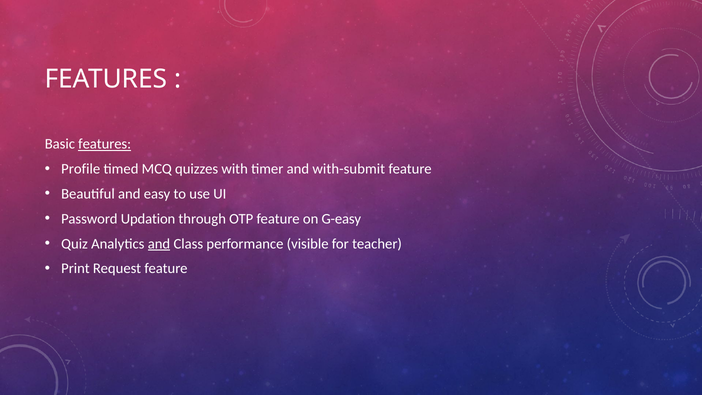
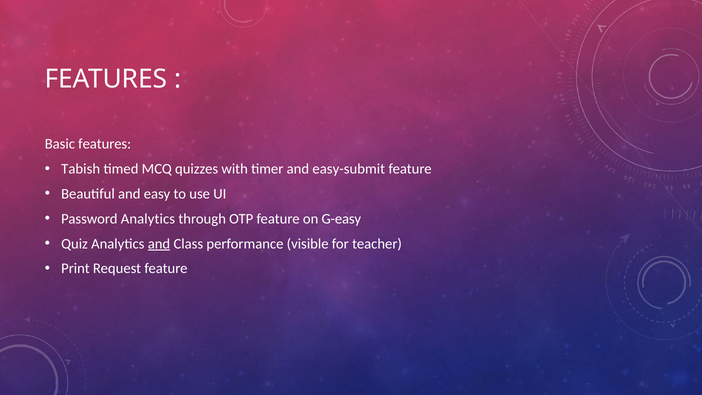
features underline: present -> none (105, 144)
Profile: Profile -> Tabish (81, 169)
with-submit: with-submit -> easy-submit (349, 169)
Password Updation: Updation -> Analytics (148, 219)
